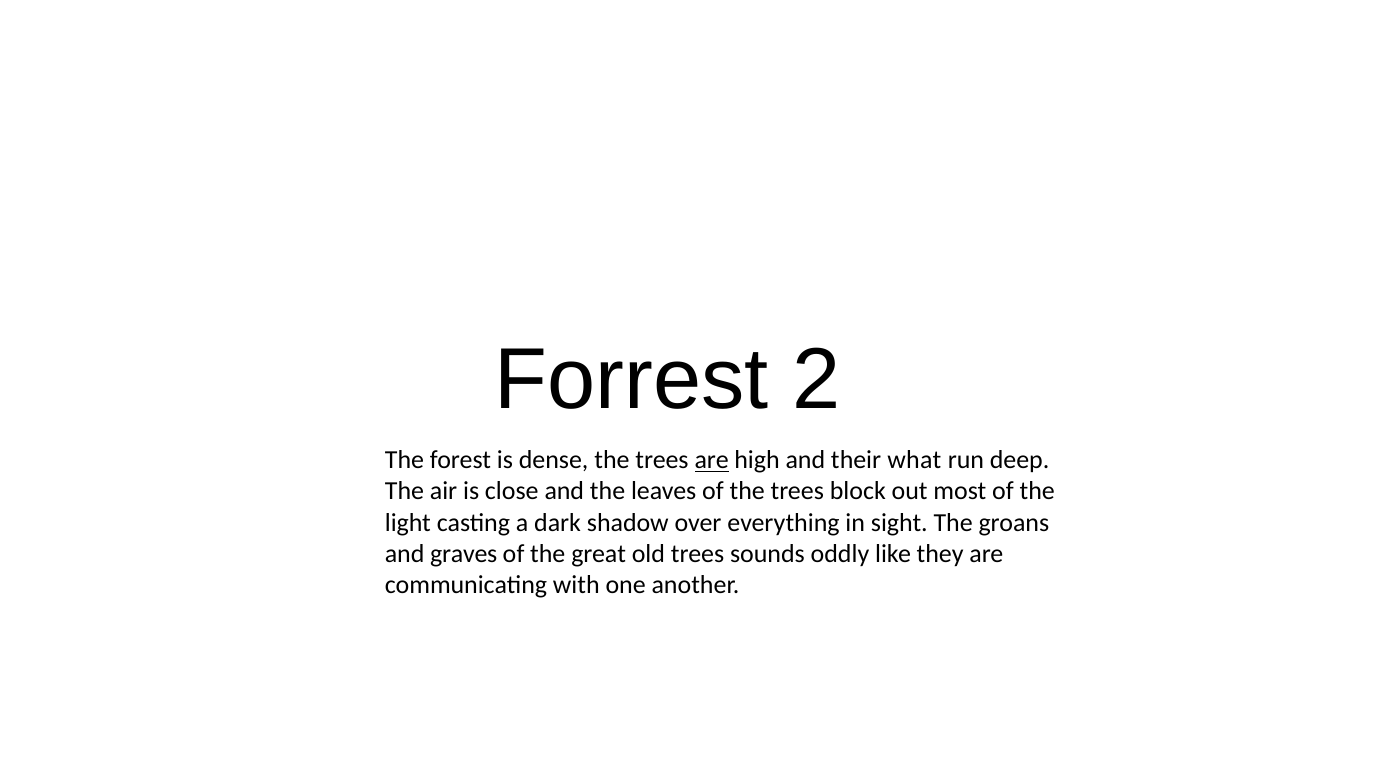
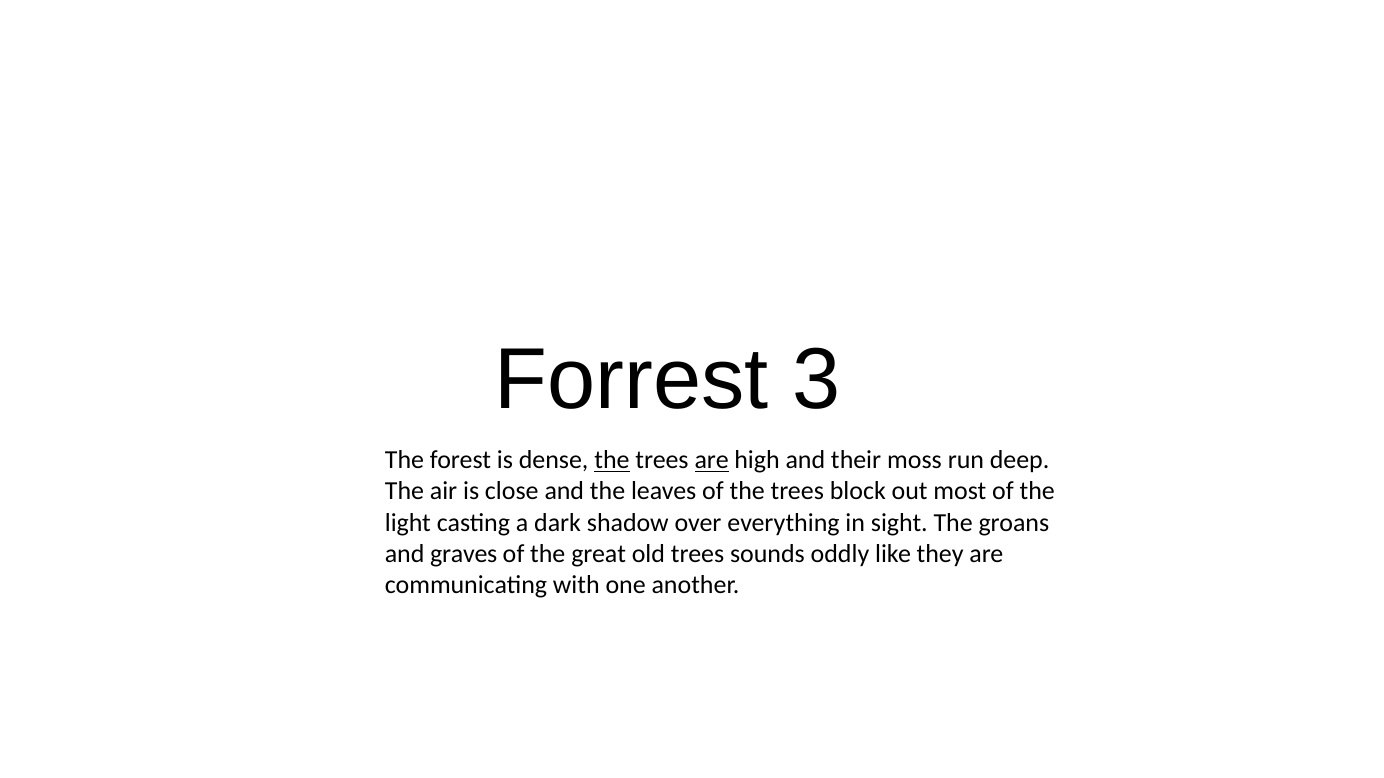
2: 2 -> 3 (816, 380)
the underline: none -> present (612, 461)
what: what -> moss (914, 461)
